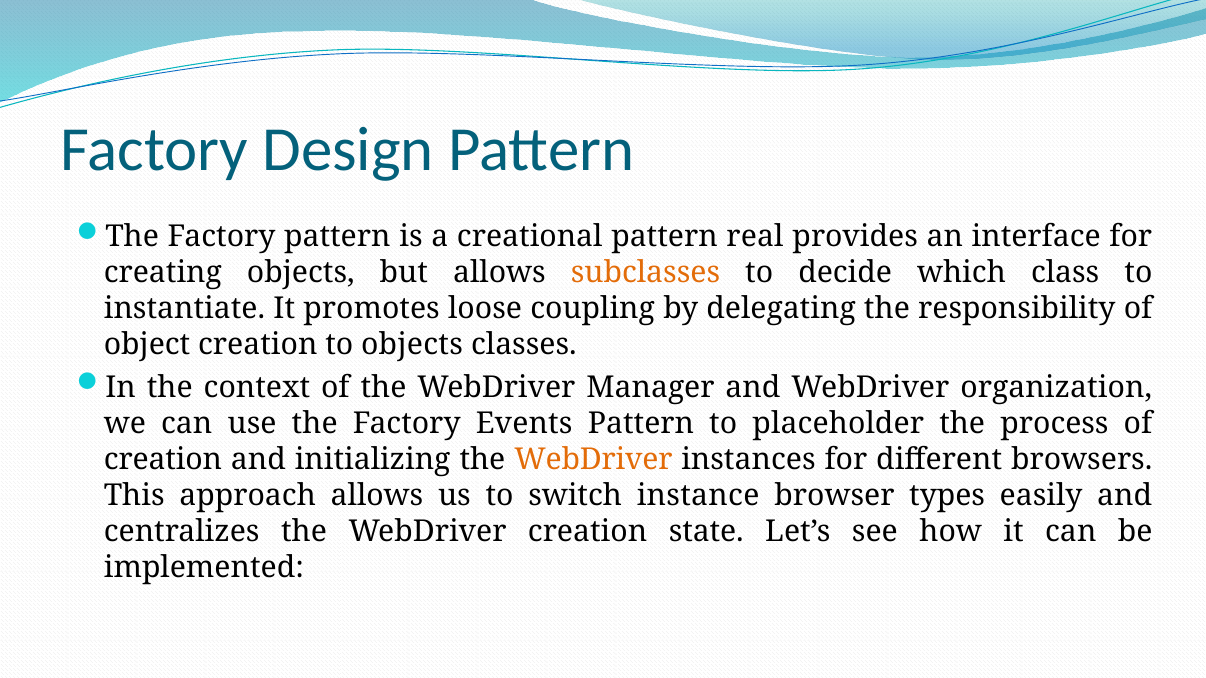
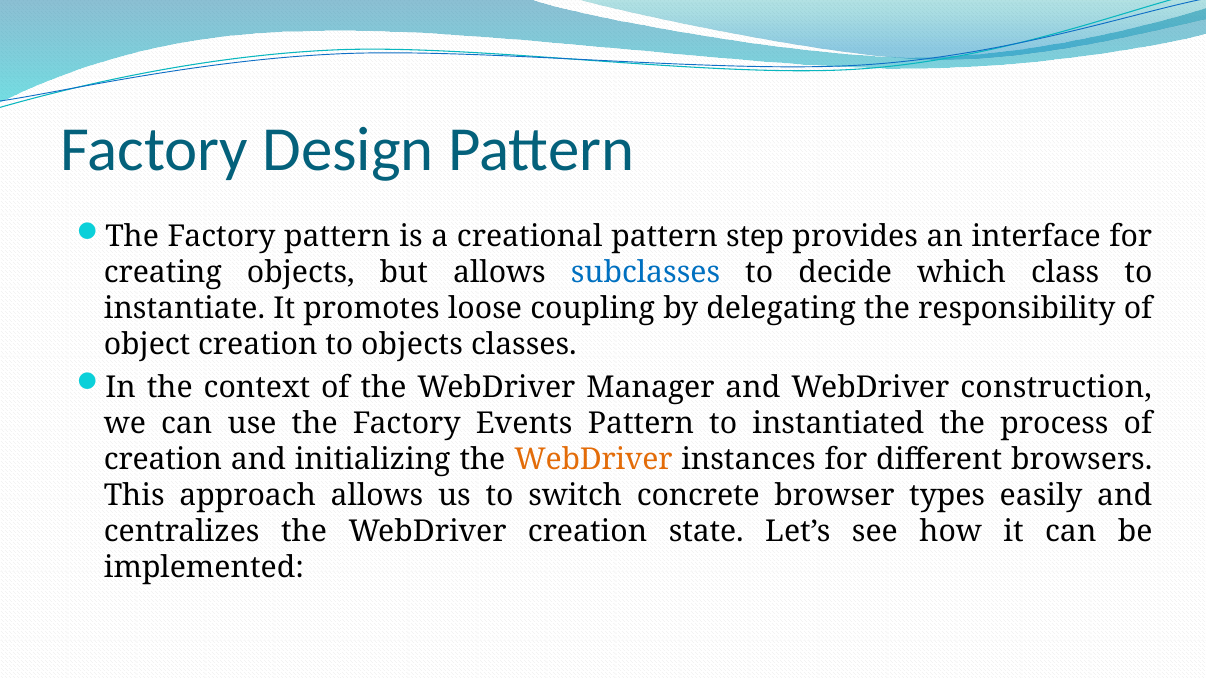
real: real -> step (755, 237)
subclasses colour: orange -> blue (645, 273)
organization: organization -> construction (1056, 387)
placeholder: placeholder -> instantiated (838, 423)
instance: instance -> concrete (698, 496)
